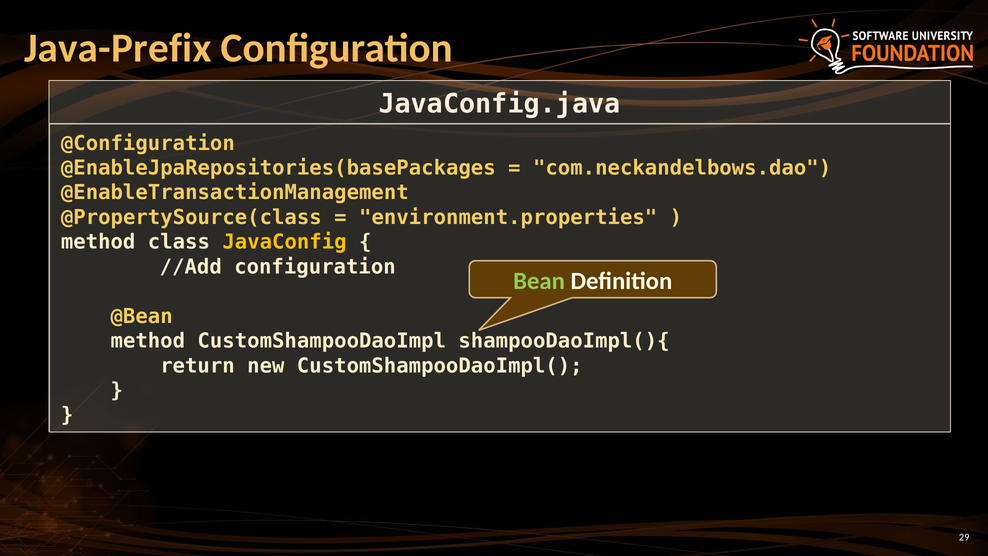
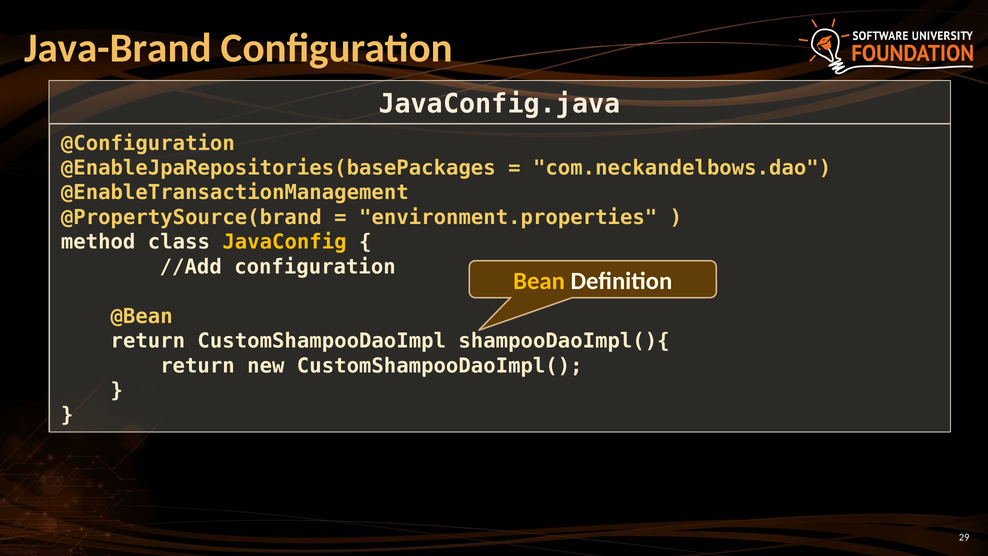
Java-Prefix: Java-Prefix -> Java-Brand (118, 48)
@PropertySource(class: @PropertySource(class -> @PropertySource(brand (191, 217)
Bean colour: light green -> yellow (539, 281)
method: method -> return (148, 341)
